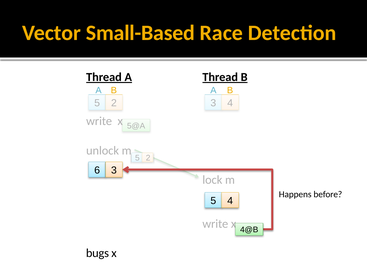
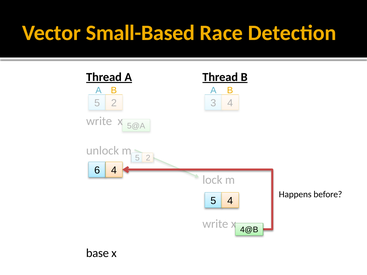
6 3: 3 -> 4 (114, 170)
bugs: bugs -> base (97, 253)
